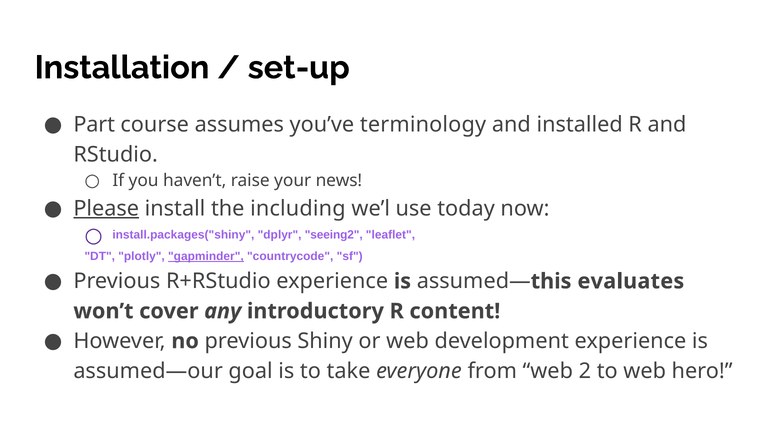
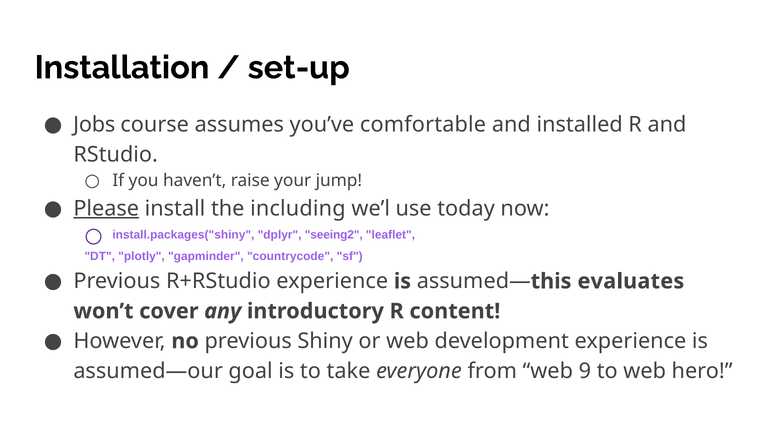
Part: Part -> Jobs (94, 125)
terminology: terminology -> comfortable (423, 125)
news: news -> jump (339, 181)
gapminder underline: present -> none (206, 256)
2: 2 -> 9 (585, 371)
